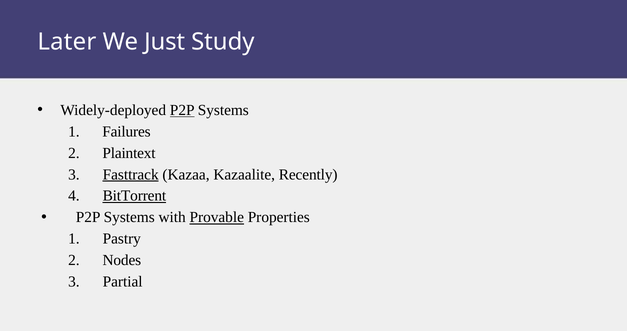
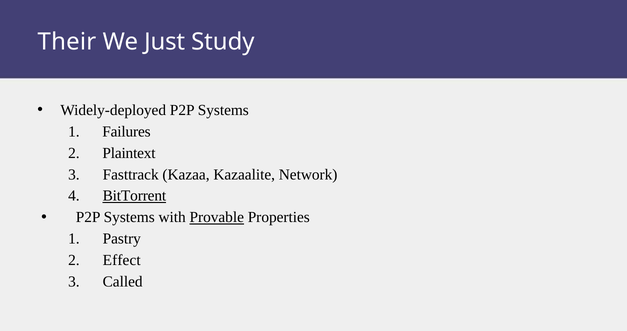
Later: Later -> Their (67, 42)
P2P underline: present -> none (182, 110)
Fasttrack underline: present -> none (131, 175)
Recently: Recently -> Network (308, 175)
Nodes: Nodes -> Effect (122, 260)
Partial: Partial -> Called (123, 282)
